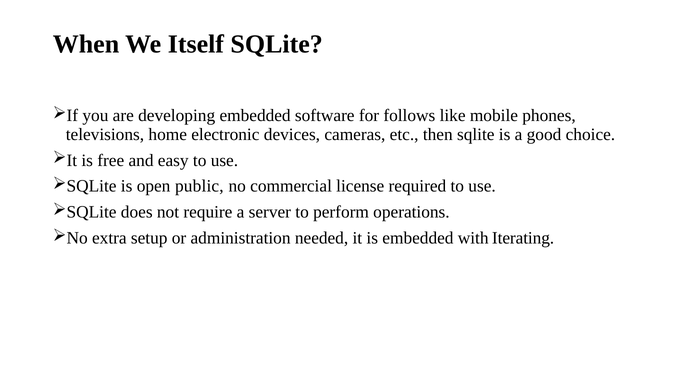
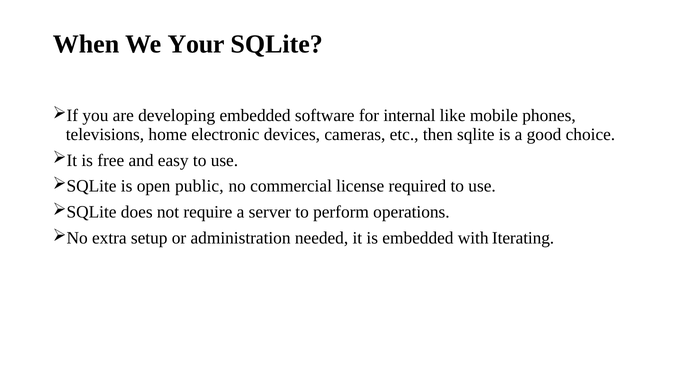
Itself: Itself -> Your (196, 44)
follows: follows -> internal (409, 116)
